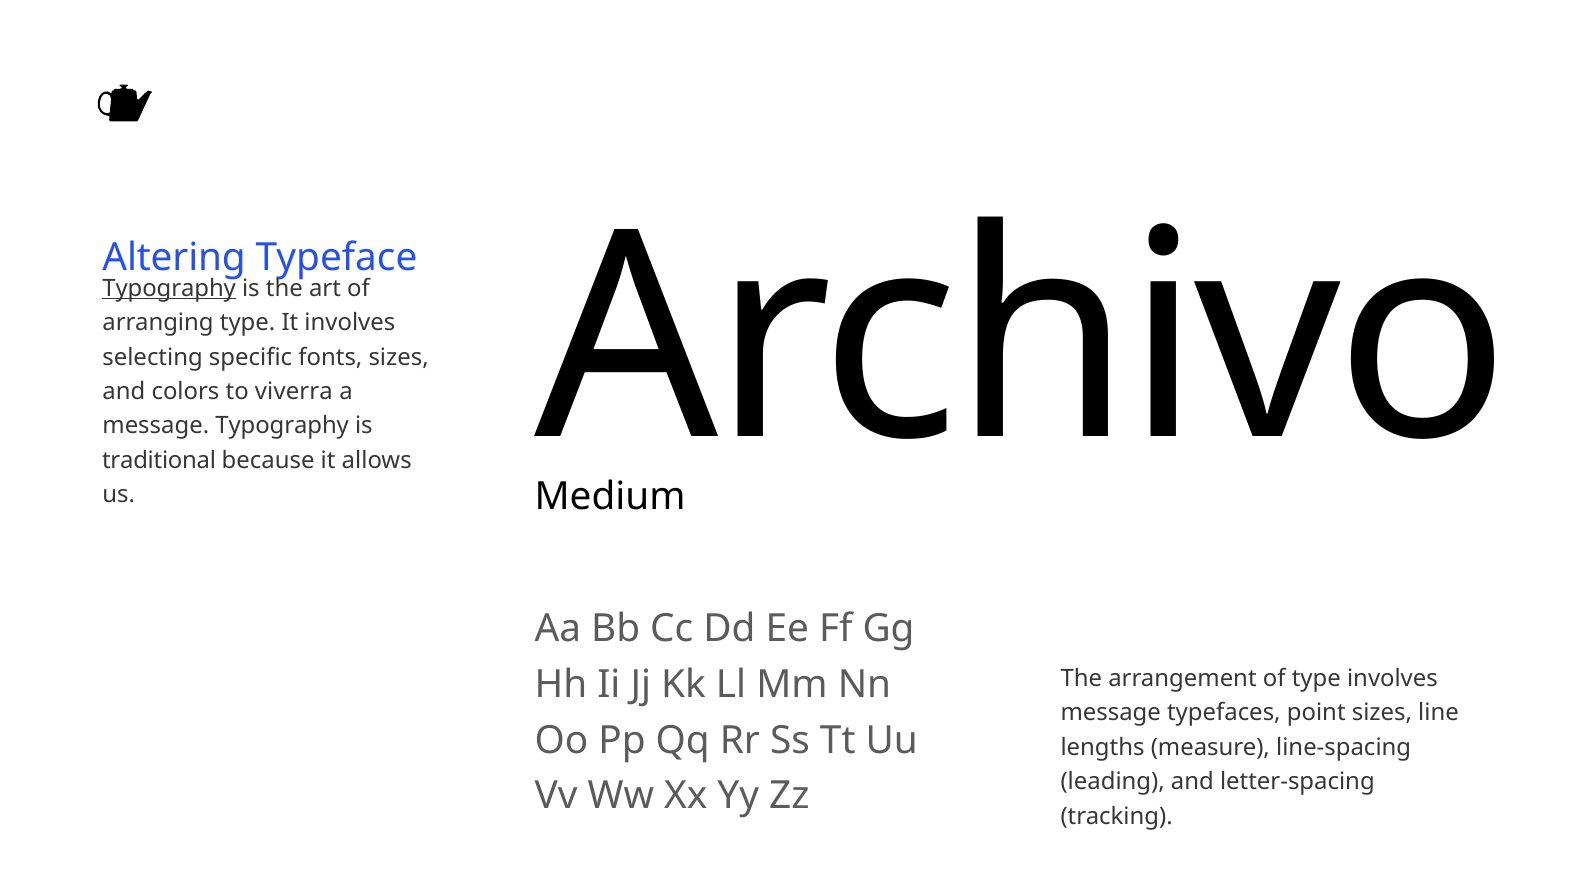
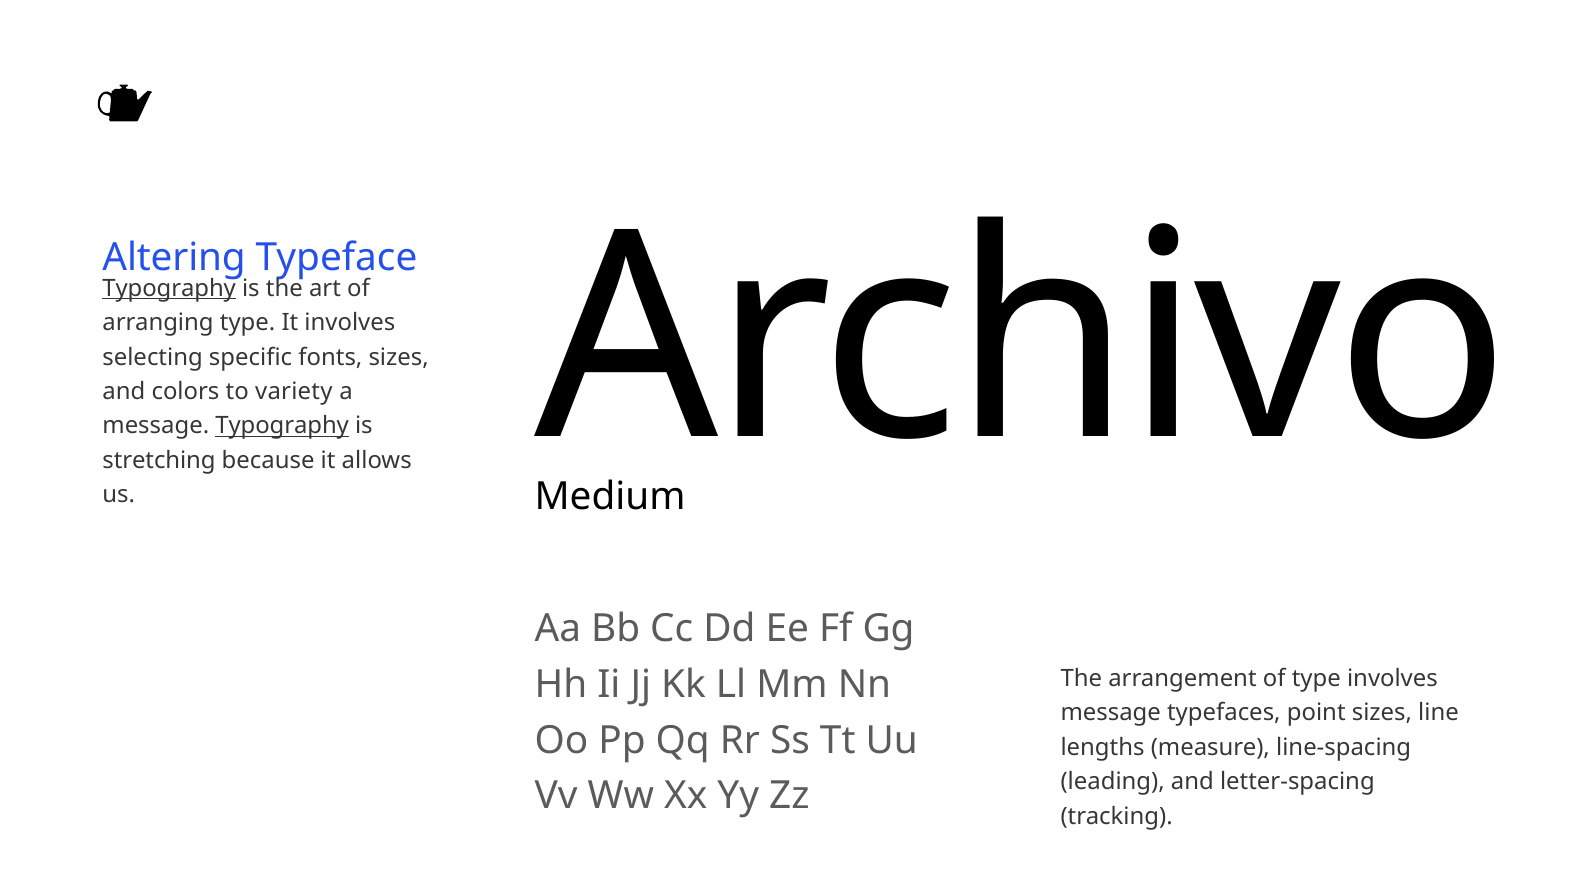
viverra: viverra -> variety (294, 391)
Typography underline: none -> present (282, 426)
traditional: traditional -> stretching (159, 460)
